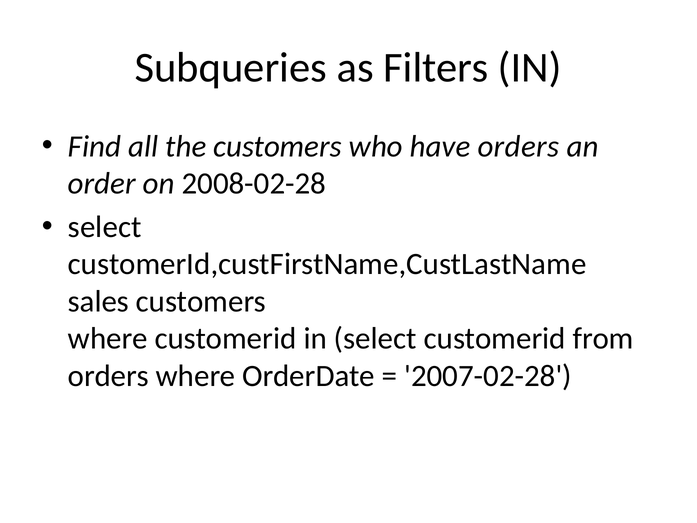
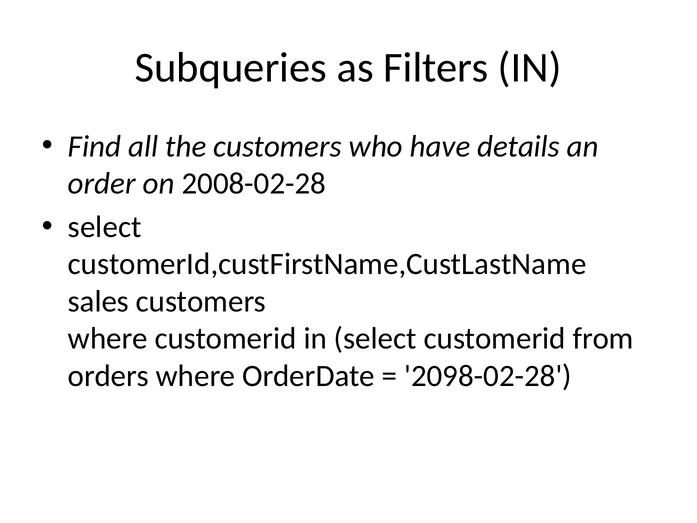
have orders: orders -> details (519, 146)
2007-02-28: 2007-02-28 -> 2098-02-28 (488, 376)
